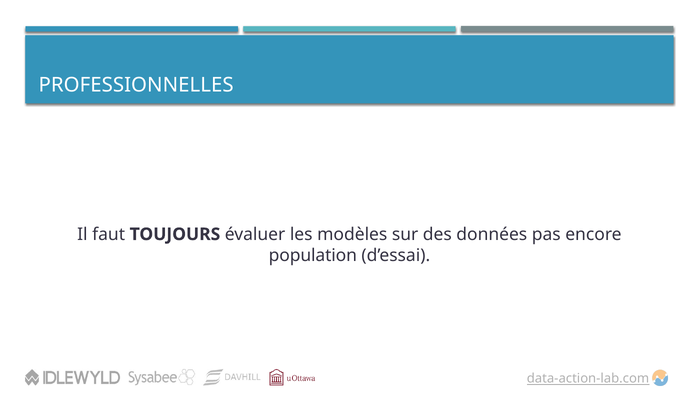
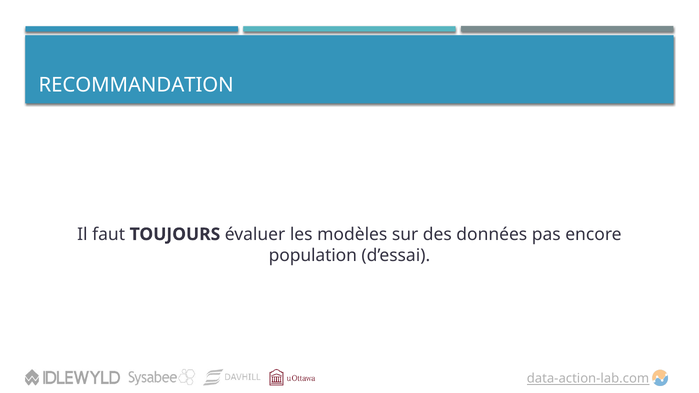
PROFESSIONNELLES: PROFESSIONNELLES -> RECOMMANDATION (136, 85)
